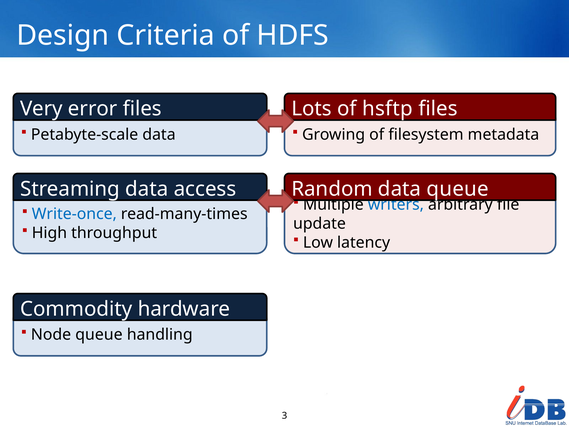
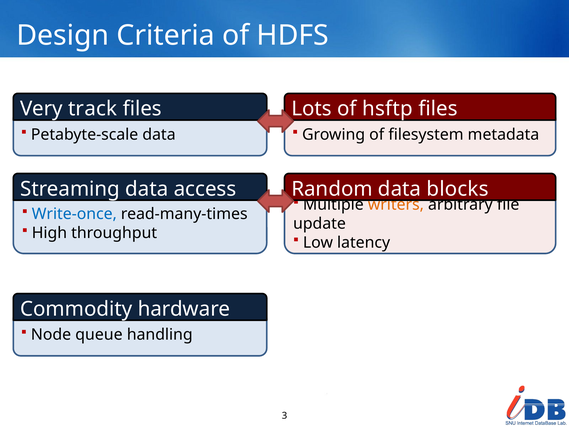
error: error -> track (93, 109)
data queue: queue -> blocks (458, 189)
writers colour: blue -> orange (396, 204)
